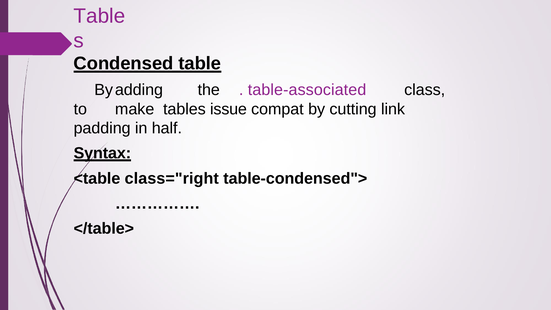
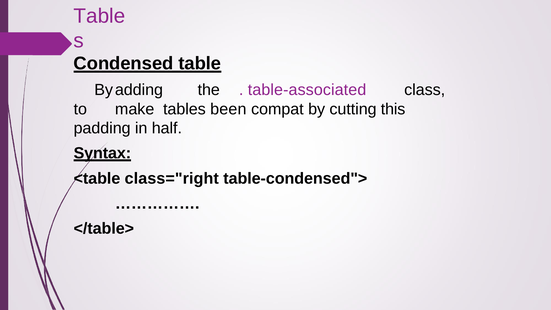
issue: issue -> been (228, 109)
link: link -> this (393, 109)
